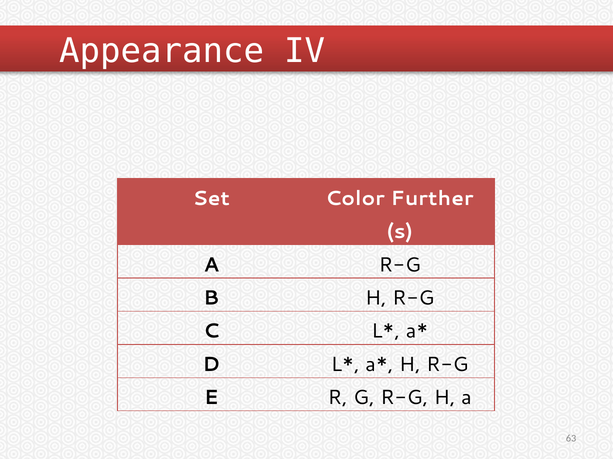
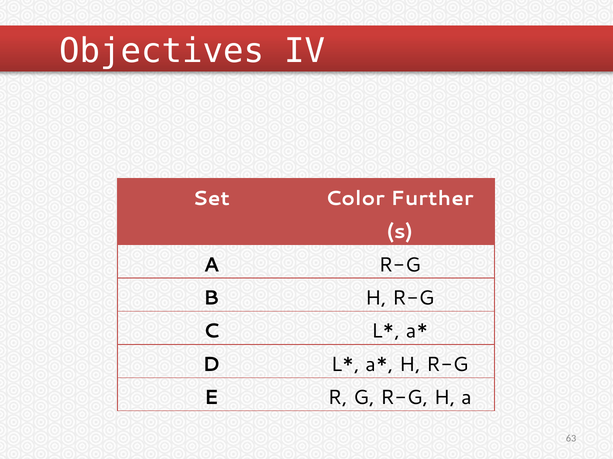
Appearance: Appearance -> Objectives (162, 51)
